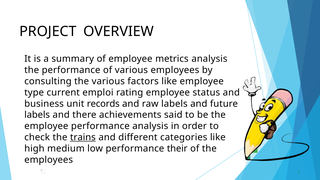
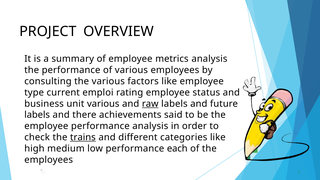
unit records: records -> various (103, 104)
raw underline: none -> present (150, 104)
their: their -> each (177, 148)
